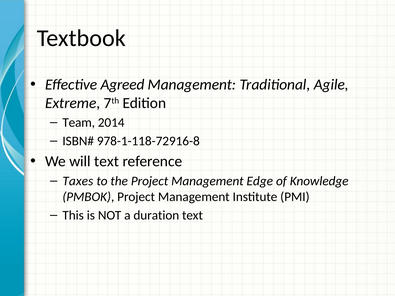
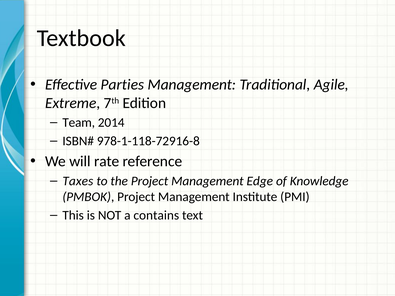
Agreed: Agreed -> Parties (122, 85)
will text: text -> rate (107, 162)
duration: duration -> contains (156, 215)
